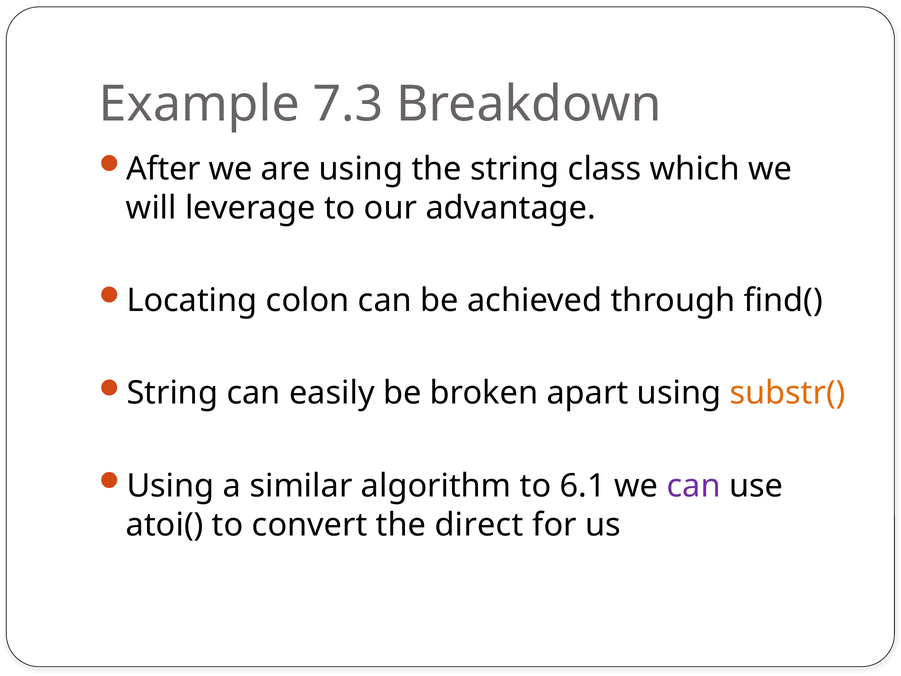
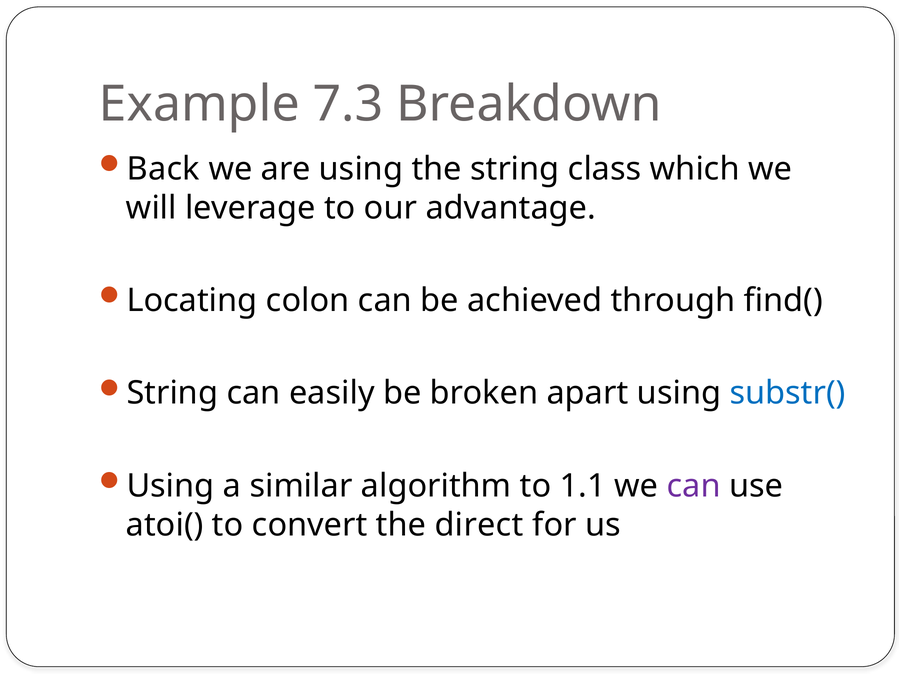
After: After -> Back (163, 169)
substr( colour: orange -> blue (788, 393)
6.1: 6.1 -> 1.1 (583, 486)
